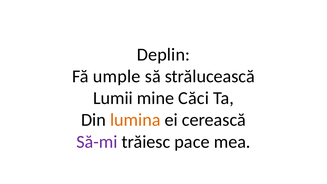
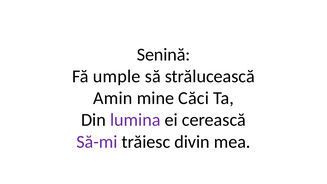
Deplin: Deplin -> Senină (164, 55)
Lumii: Lumii -> Amin (113, 98)
lumina colour: orange -> purple (135, 120)
pace: pace -> divin (192, 142)
